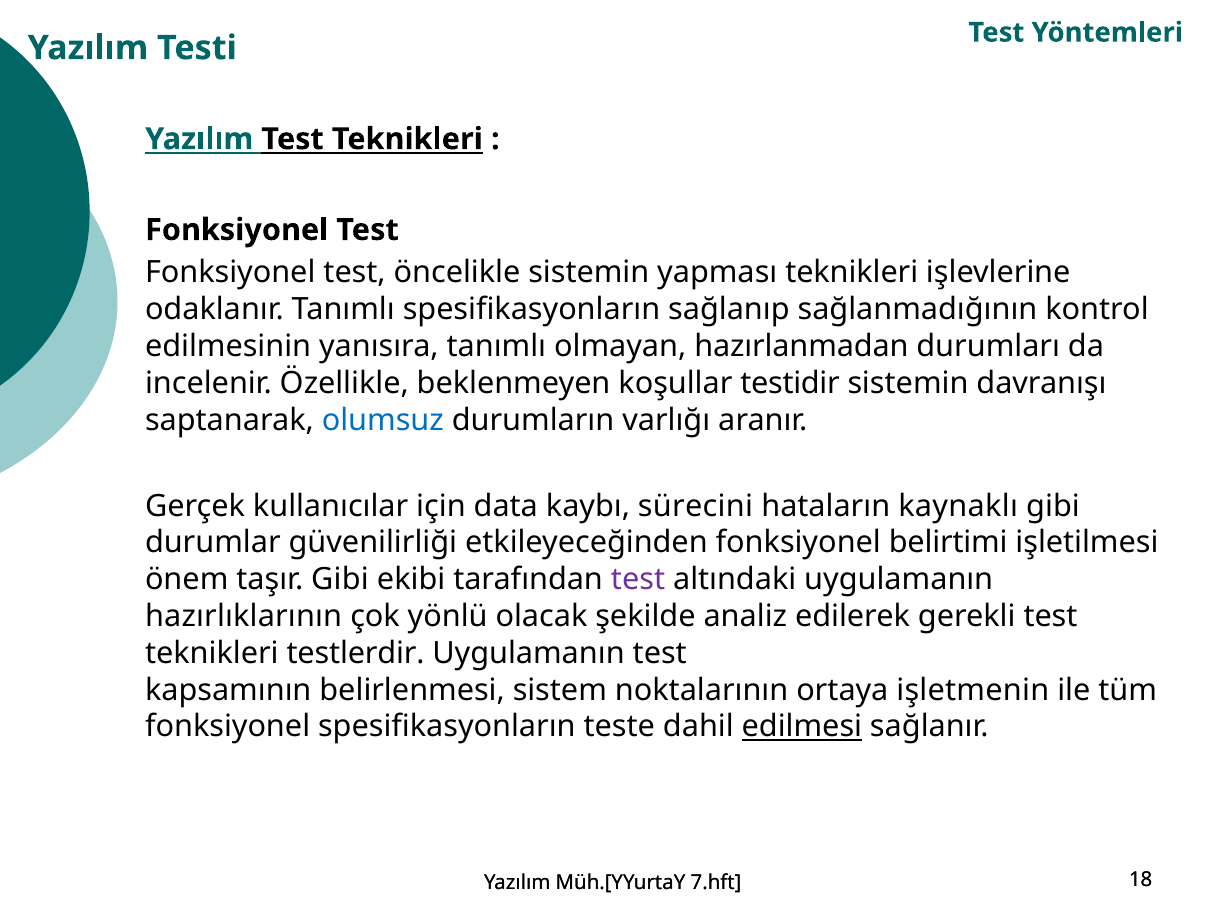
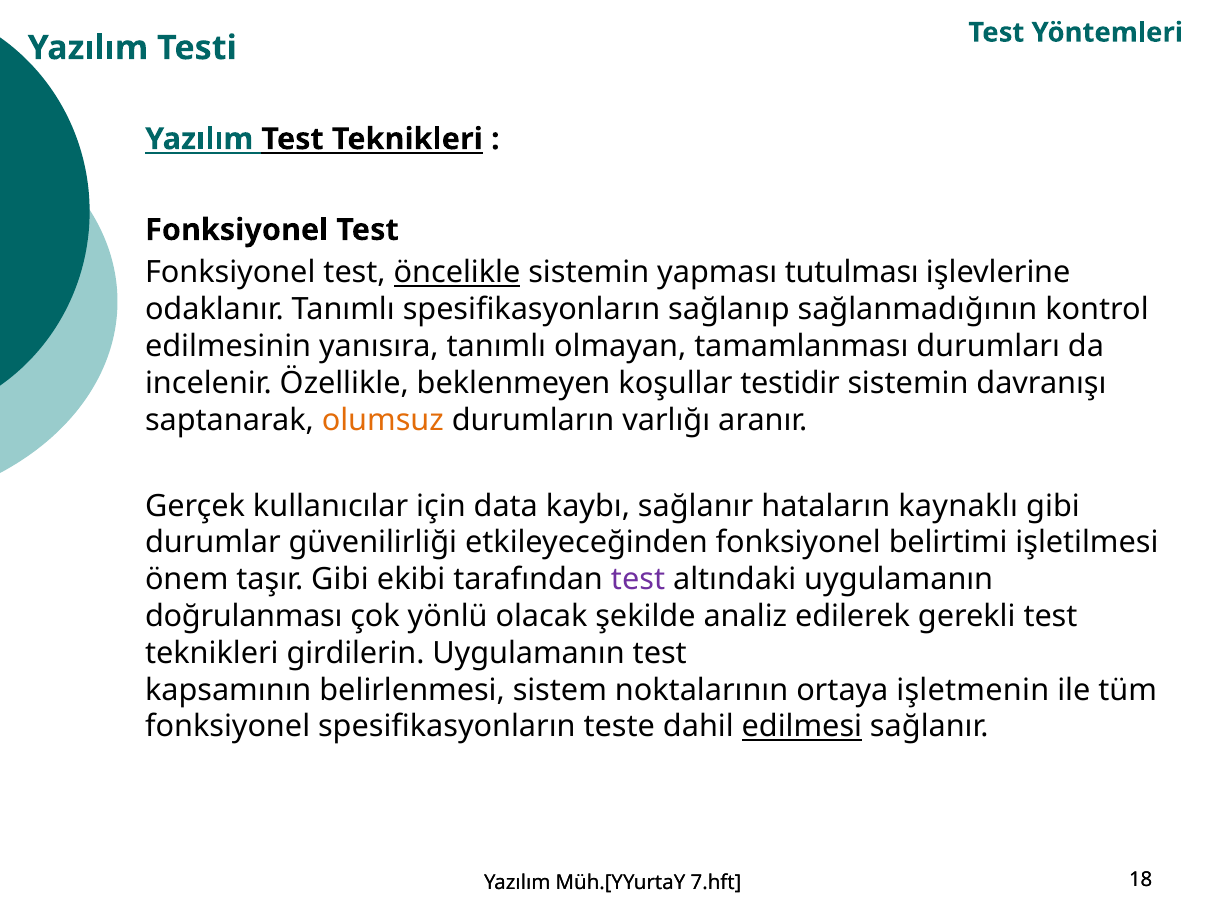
öncelikle underline: none -> present (457, 273)
yapması teknikleri: teknikleri -> tutulması (852, 273)
hazırlanmadan: hazırlanmadan -> tamamlanması (801, 346)
olumsuz colour: blue -> orange (383, 420)
kaybı sürecini: sürecini -> sağlanır (696, 506)
hazırlıklarının: hazırlıklarının -> doğrulanması (244, 616)
testlerdir: testlerdir -> girdilerin (356, 653)
